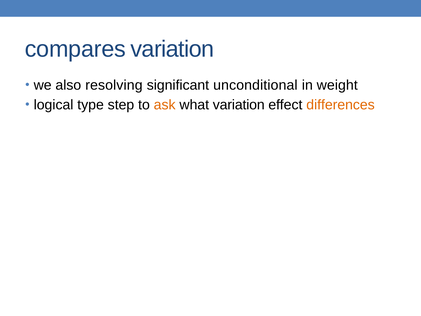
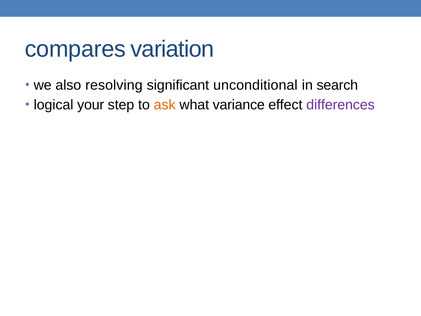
weight: weight -> search (337, 85)
type: type -> your (91, 105)
what variation: variation -> variance (239, 105)
differences colour: orange -> purple (341, 105)
